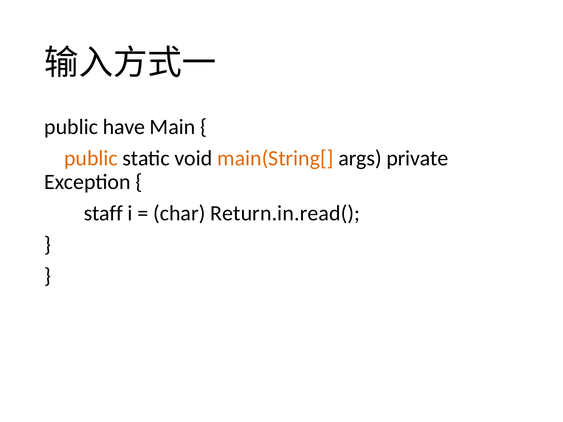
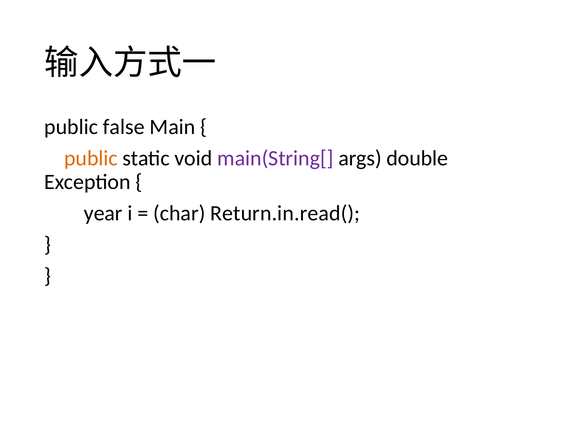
have: have -> false (124, 127)
main(String[ colour: orange -> purple (275, 158)
private: private -> double (417, 158)
staff: staff -> year (103, 213)
